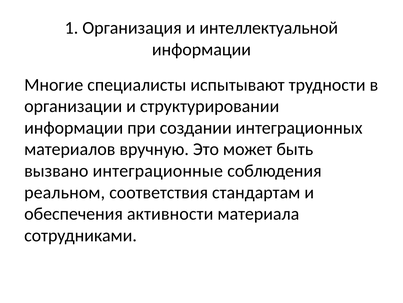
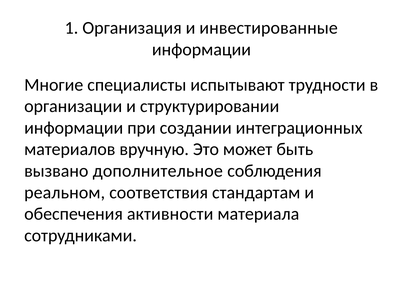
интеллектуальной: интеллектуальной -> инвестированные (269, 28)
интеграционные: интеграционные -> дополнительное (158, 171)
